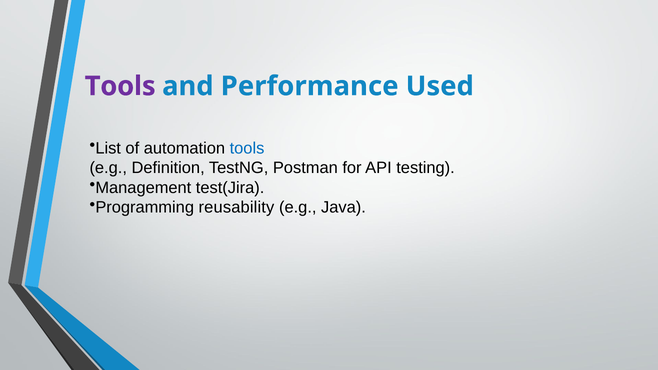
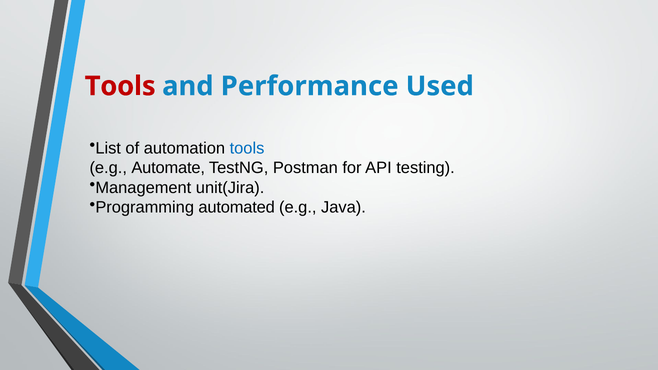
Tools colour: purple -> red (120, 86)
Definition: Definition -> Automate (168, 168)
test(Jira: test(Jira -> unit(Jira (230, 188)
reusability: reusability -> automated (237, 207)
